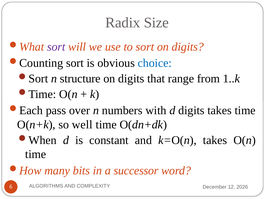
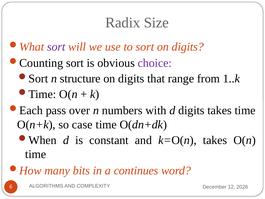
choice colour: blue -> purple (155, 63)
well: well -> case (82, 124)
successor: successor -> continues (136, 170)
